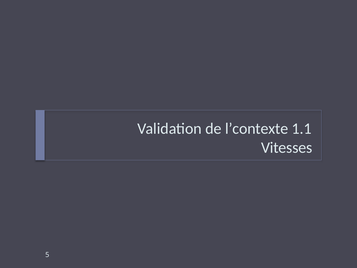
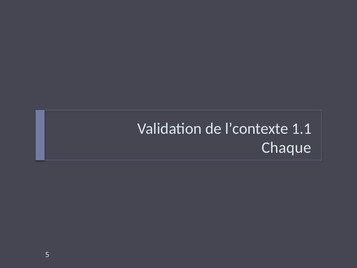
Vitesses: Vitesses -> Chaque (286, 147)
